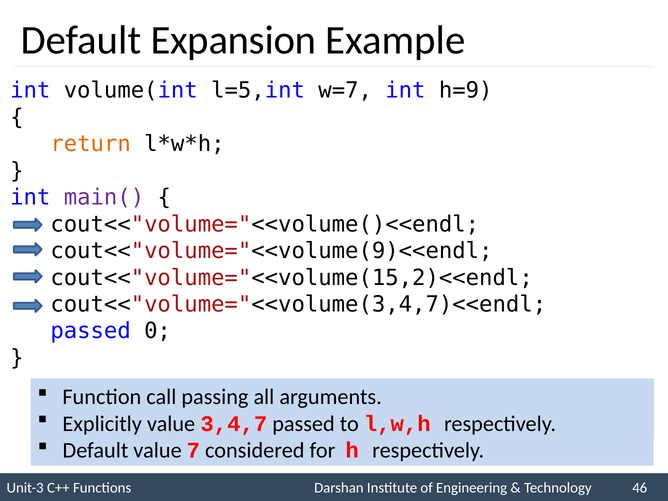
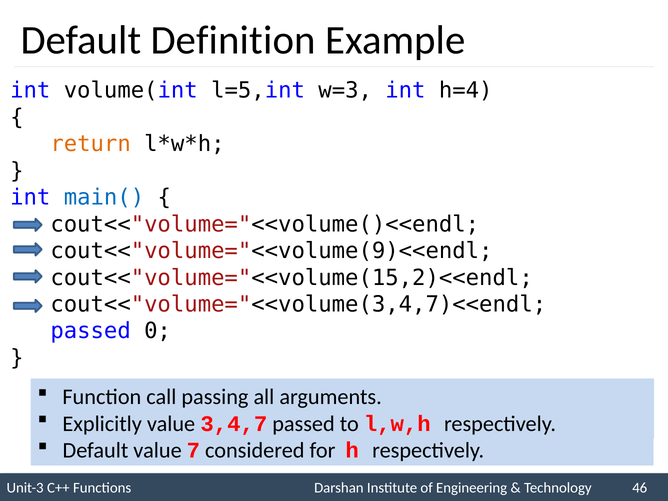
Expansion: Expansion -> Definition (233, 40)
w=7: w=7 -> w=3 (345, 91)
h=9: h=9 -> h=4 (466, 91)
main( colour: purple -> blue (104, 197)
